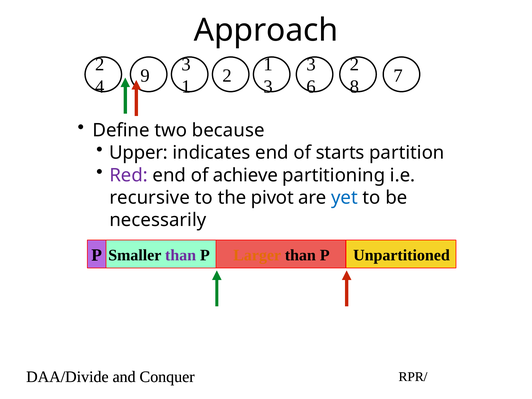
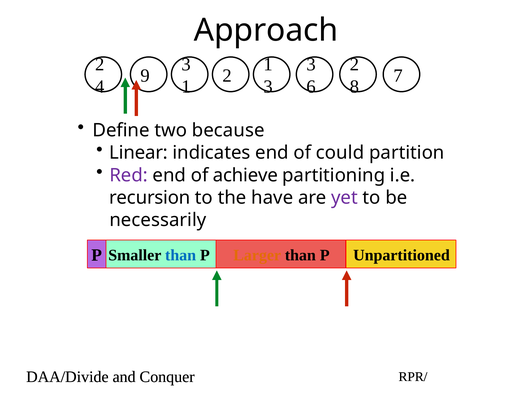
Upper: Upper -> Linear (139, 153)
starts: starts -> could (340, 153)
recursive: recursive -> recursion (150, 198)
pivot: pivot -> have (272, 198)
yet colour: blue -> purple (344, 198)
than colour: purple -> blue (181, 255)
